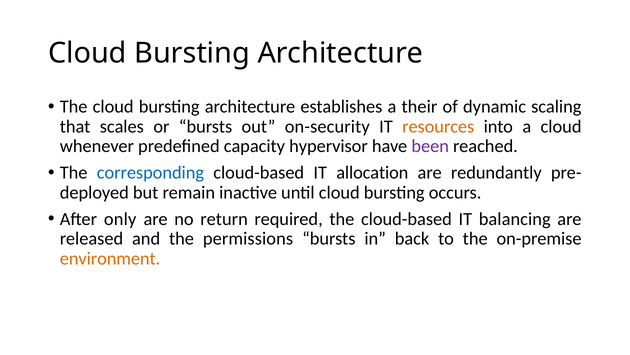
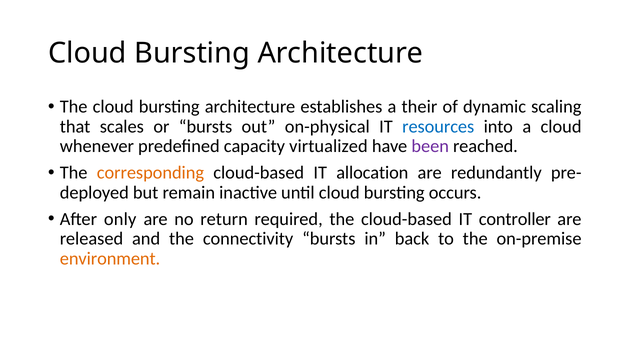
on-security: on-security -> on-physical (327, 126)
resources colour: orange -> blue (438, 126)
hypervisor: hypervisor -> virtualized (328, 146)
corresponding colour: blue -> orange (150, 172)
balancing: balancing -> controller (515, 219)
permissions: permissions -> connectivity (248, 238)
